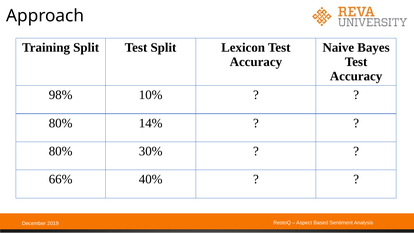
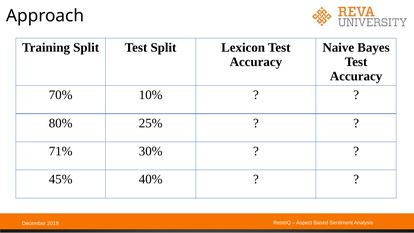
98%: 98% -> 70% (61, 95)
14%: 14% -> 25% (151, 123)
80%: 80% -> 71% (61, 151)
66%: 66% -> 45% (61, 179)
